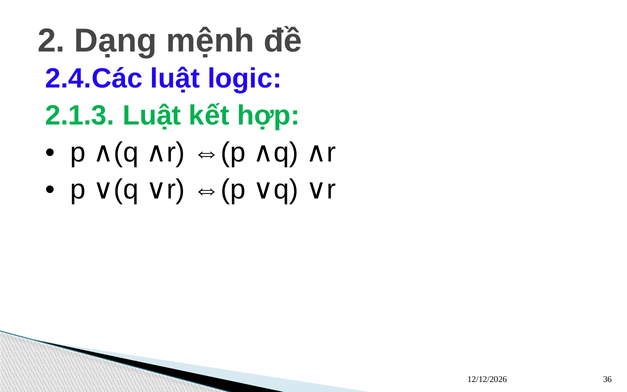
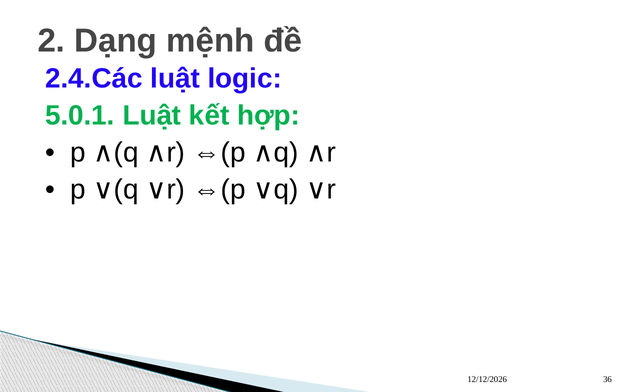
2.1.3: 2.1.3 -> 5.0.1 (80, 115)
